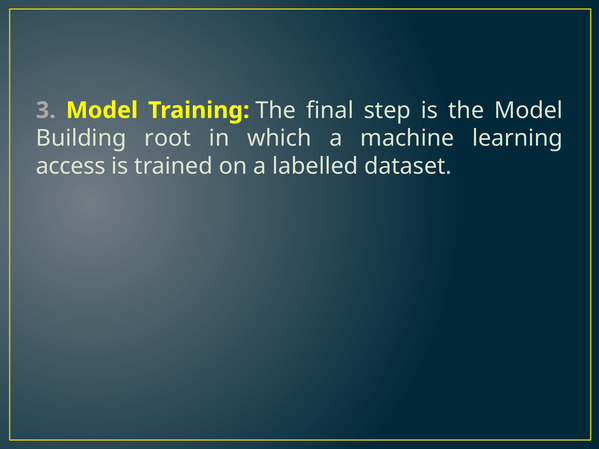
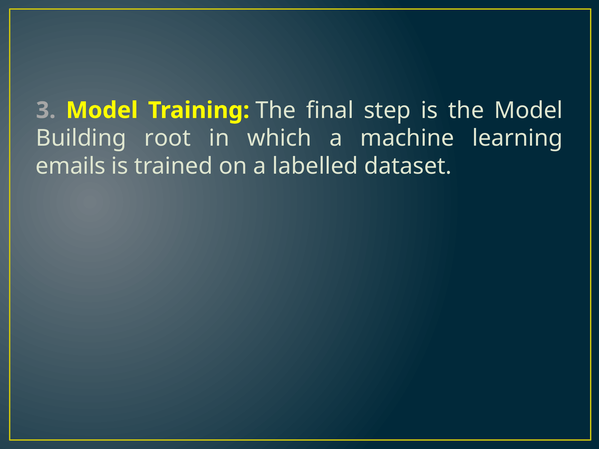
access: access -> emails (71, 166)
